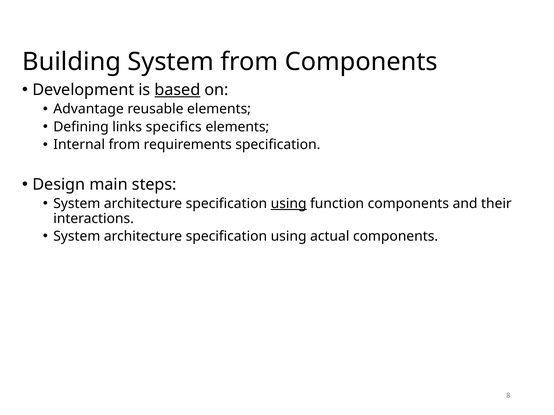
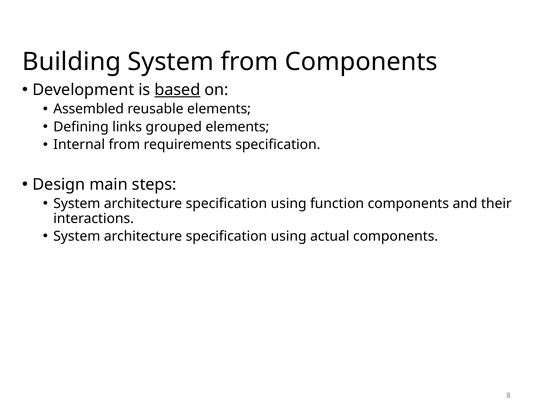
Advantage: Advantage -> Assembled (89, 109)
specifics: specifics -> grouped (174, 127)
using underline: present -> none (289, 204)
